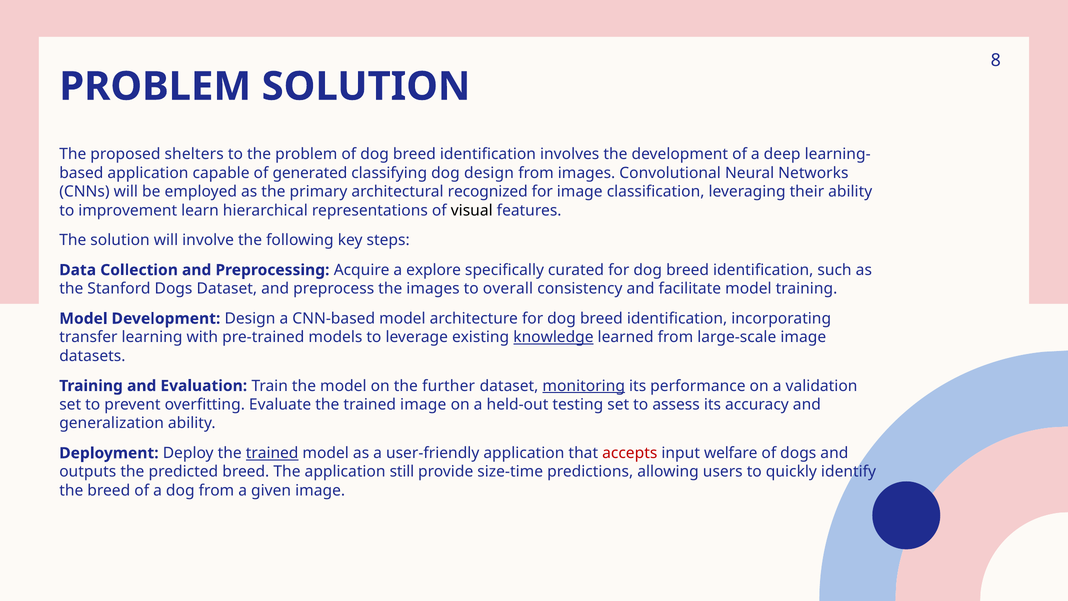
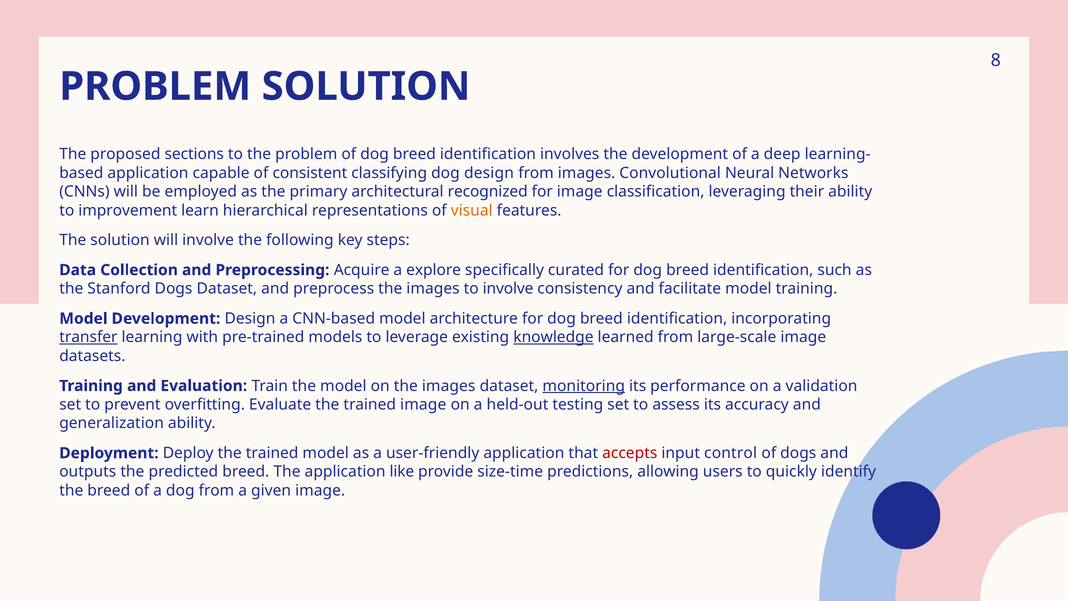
shelters: shelters -> sections (194, 154)
generated: generated -> consistent (310, 173)
visual colour: black -> orange (472, 210)
to overall: overall -> involve (508, 289)
transfer underline: none -> present (88, 337)
on the further: further -> images (449, 386)
trained underline: present -> none (272, 453)
welfare: welfare -> control (731, 453)
still: still -> like (402, 472)
